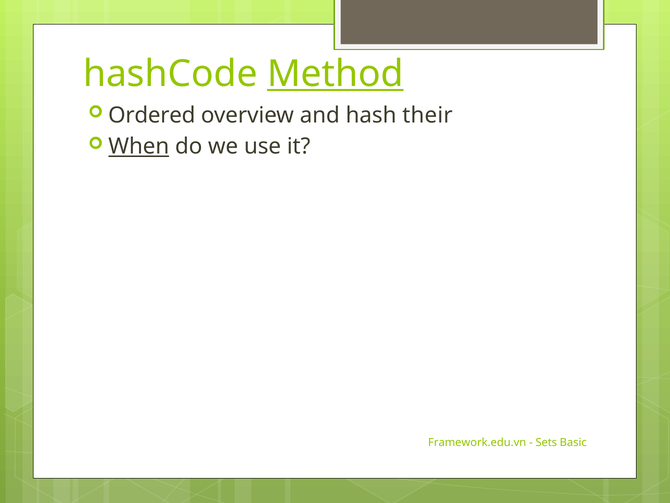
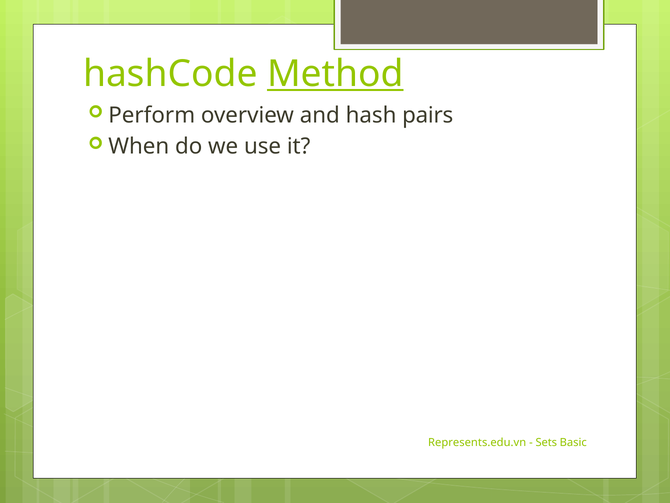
Ordered: Ordered -> Perform (152, 115)
their: their -> pairs (428, 115)
When underline: present -> none (139, 146)
Framework.edu.vn: Framework.edu.vn -> Represents.edu.vn (477, 442)
